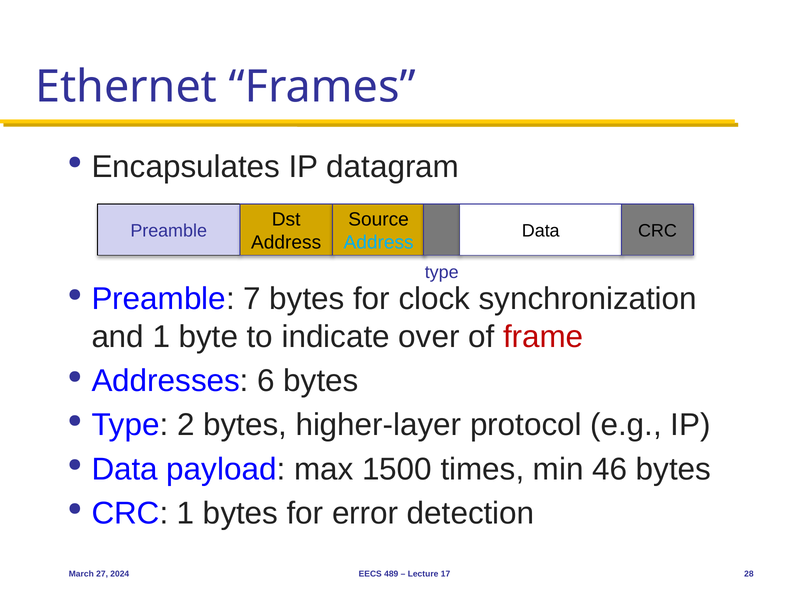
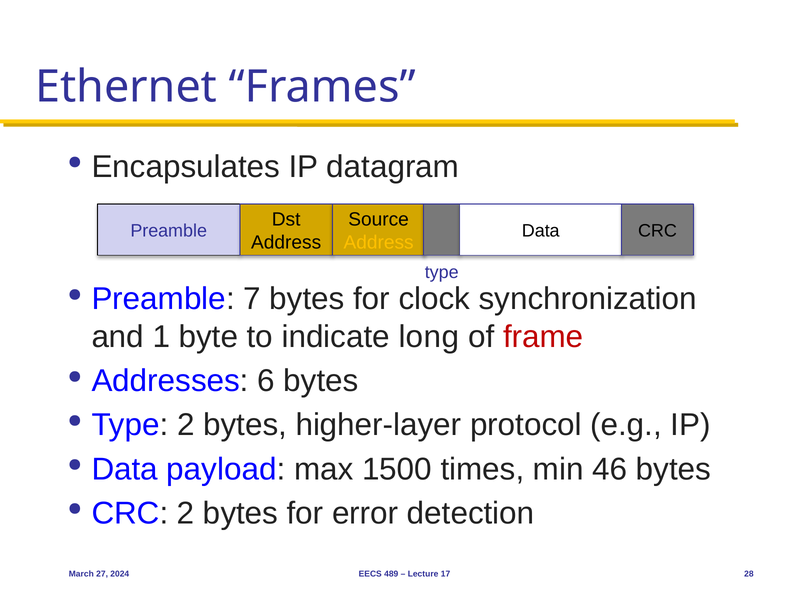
Address colour: light blue -> yellow (379, 242)
over: over -> long (429, 337)
CRC 1: 1 -> 2 (186, 513)
